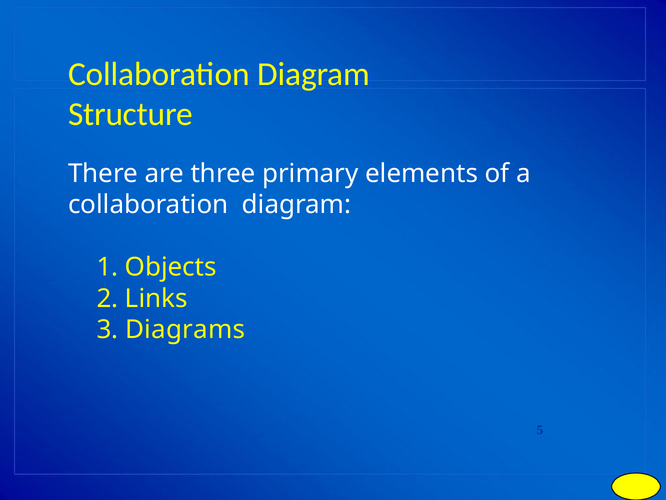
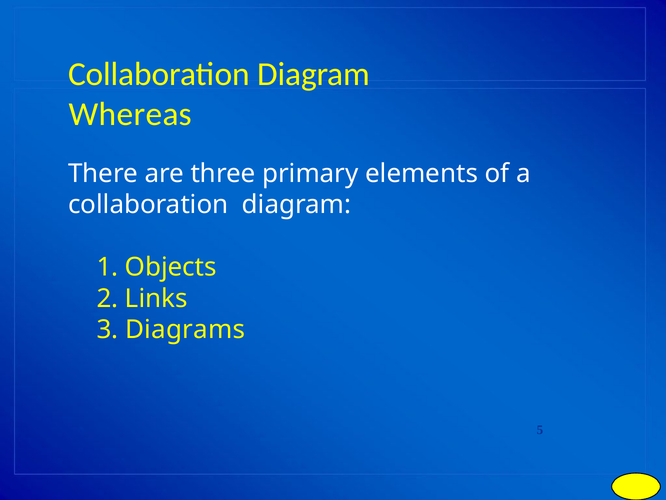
Structure: Structure -> Whereas (130, 114)
